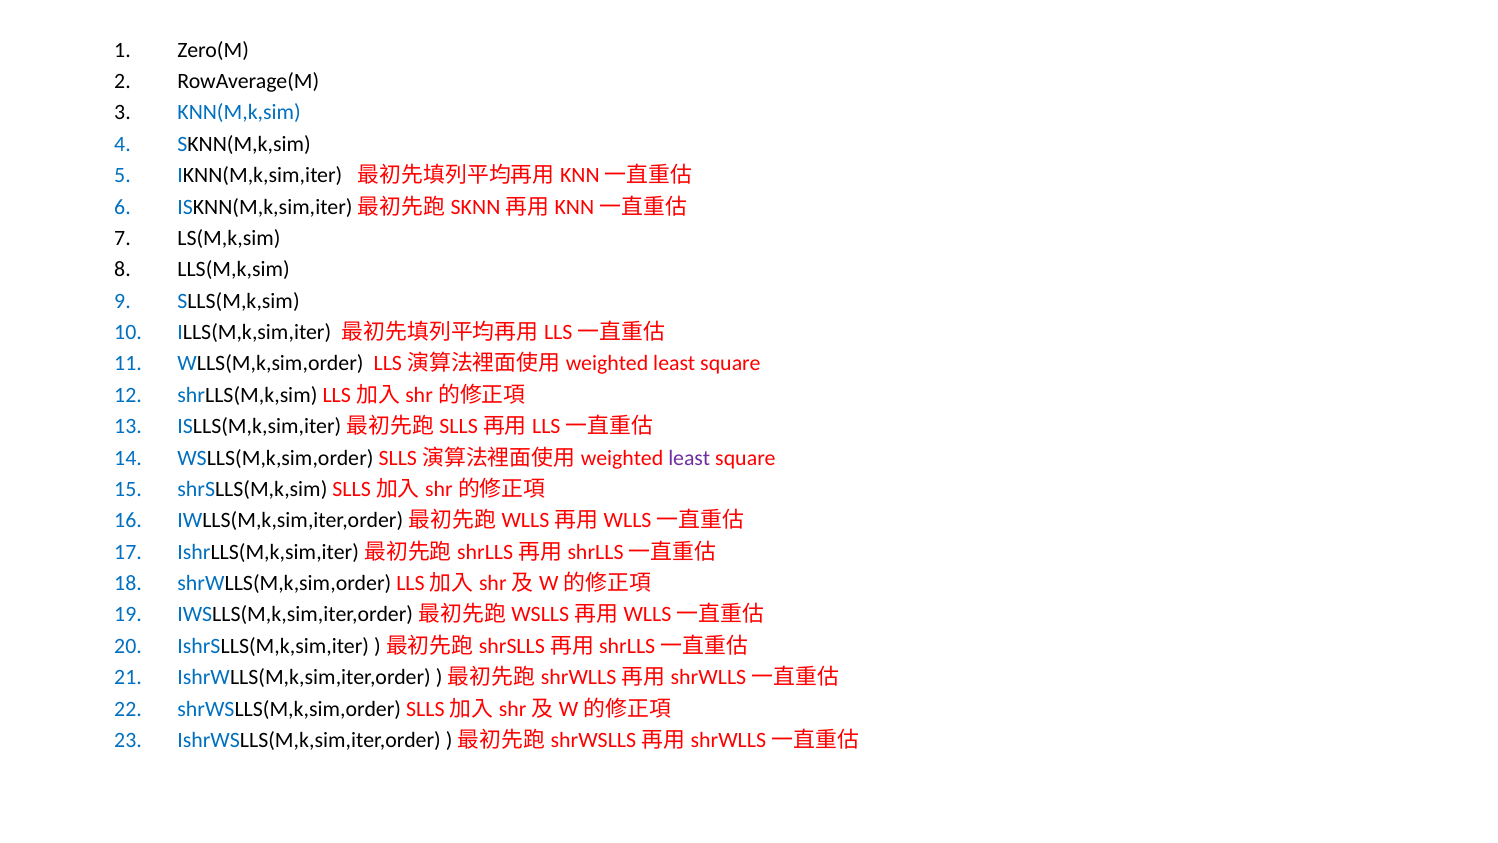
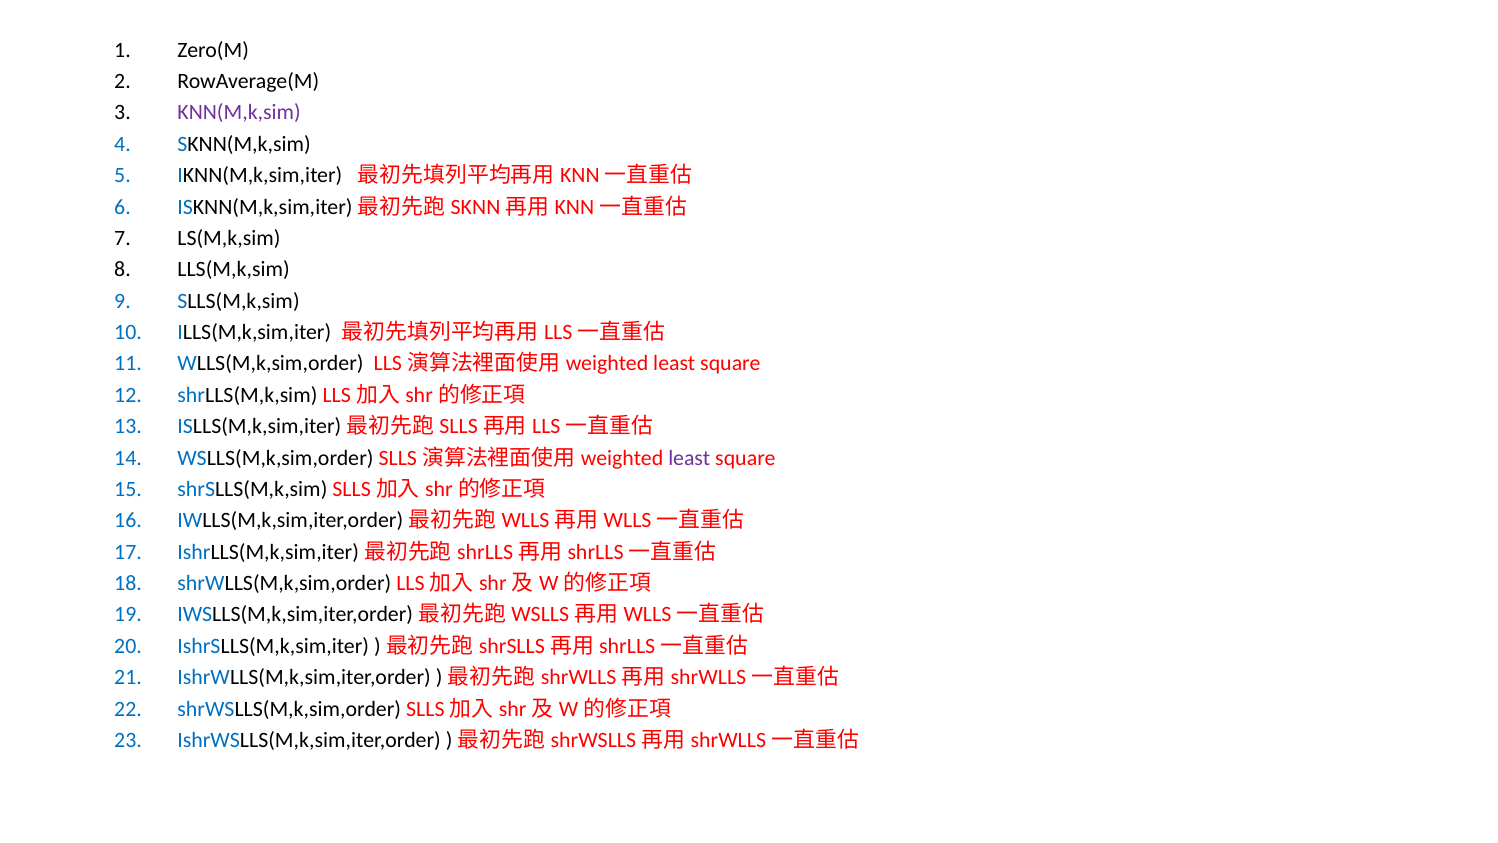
KNN(M,k,sim colour: blue -> purple (239, 113)
